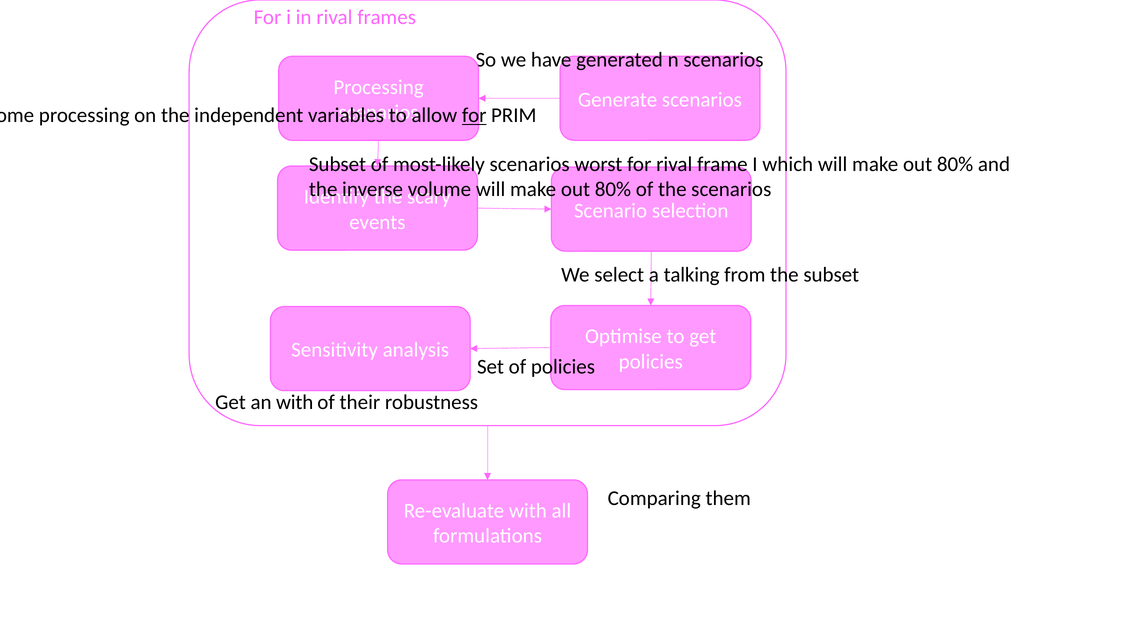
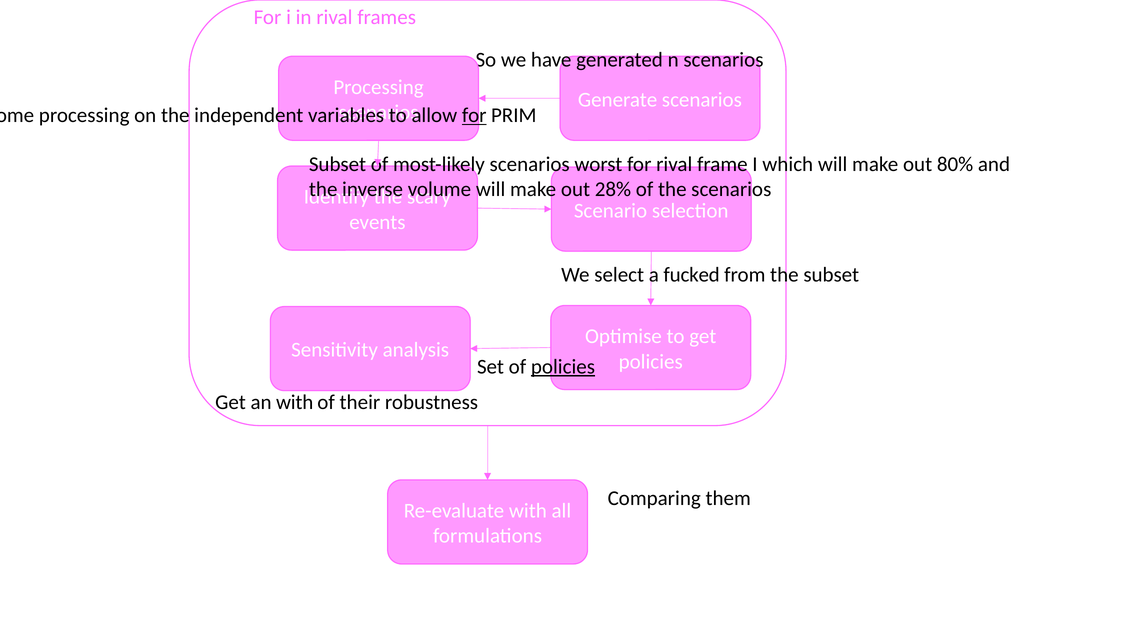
80%: 80% -> 28% (613, 189)
talking: talking -> fucked (692, 274)
policies underline: none -> present (563, 366)
